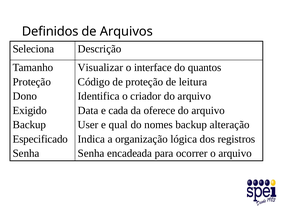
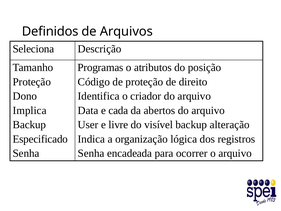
Visualizar: Visualizar -> Programas (101, 67)
interface: interface -> atributos (153, 67)
quantos: quantos -> posição (205, 67)
leitura: leitura -> direito (193, 82)
Exigido: Exigido -> Implica (30, 110)
oferece: oferece -> abertos (159, 110)
qual: qual -> livre (118, 125)
nomes: nomes -> visível (159, 125)
